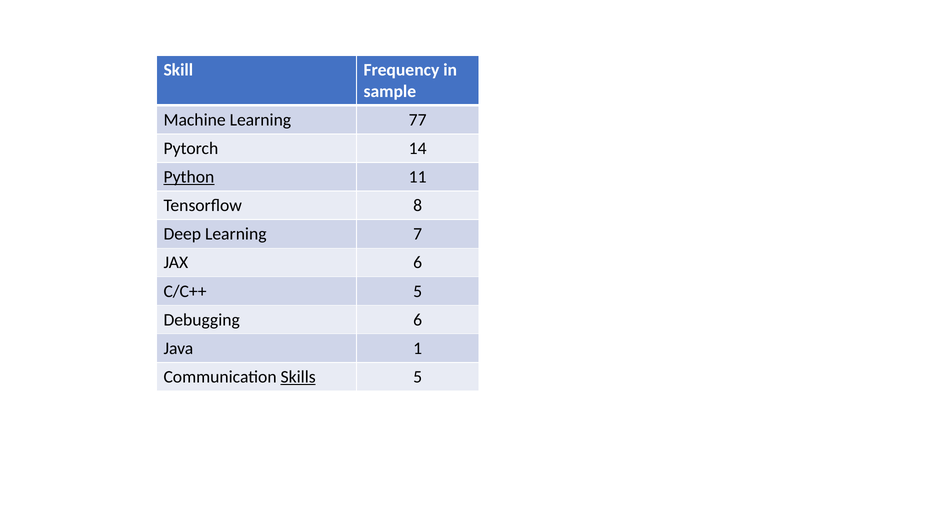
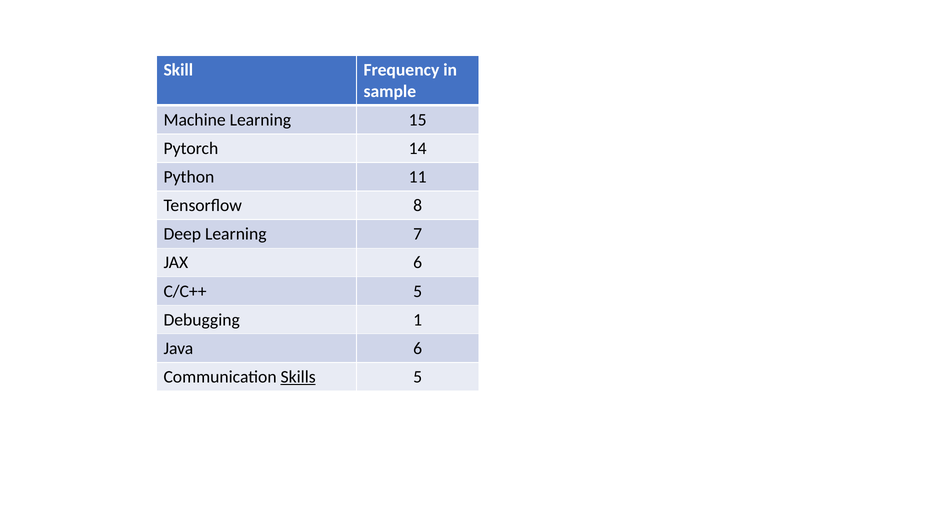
77: 77 -> 15 (418, 120)
Python underline: present -> none (189, 177)
Debugging 6: 6 -> 1 (418, 320)
Java 1: 1 -> 6 (418, 348)
